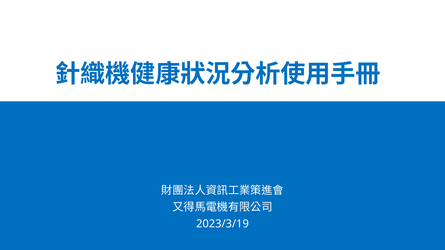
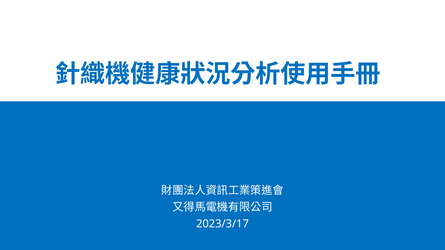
2023/3/19: 2023/3/19 -> 2023/3/17 (222, 224)
